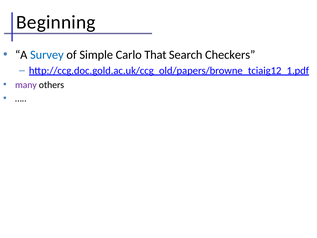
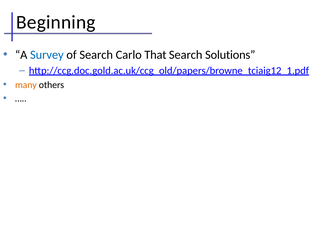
of Simple: Simple -> Search (96, 55)
Checkers: Checkers -> Solutions (230, 55)
many colour: purple -> orange (26, 85)
